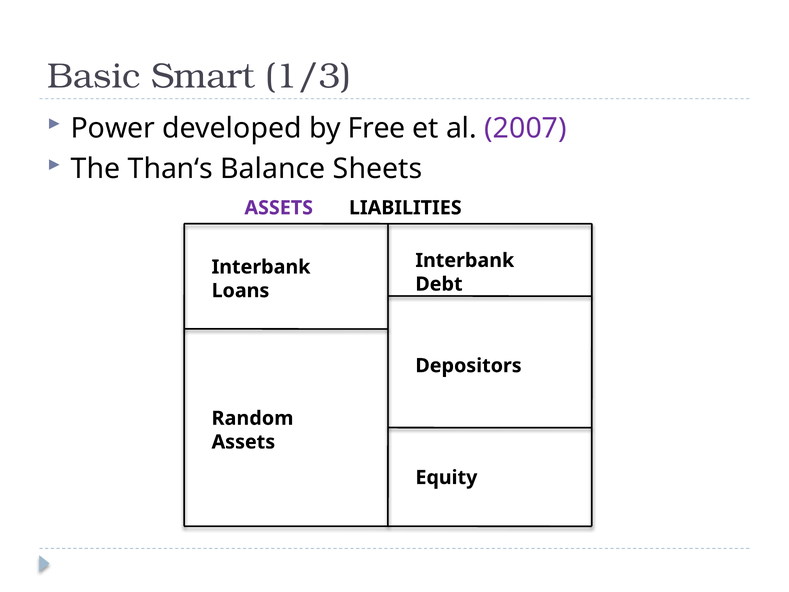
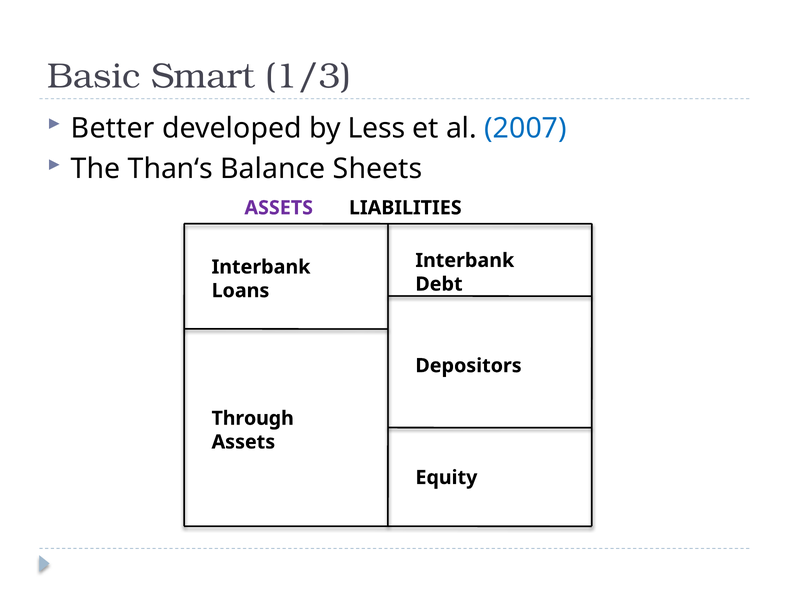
Power: Power -> Better (113, 128)
Free: Free -> Less (376, 128)
2007 colour: purple -> blue (526, 128)
Random: Random -> Through (253, 418)
